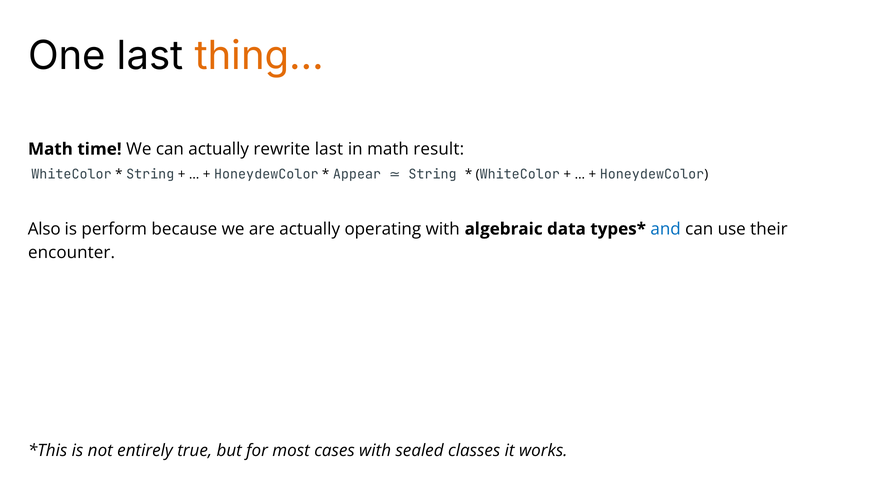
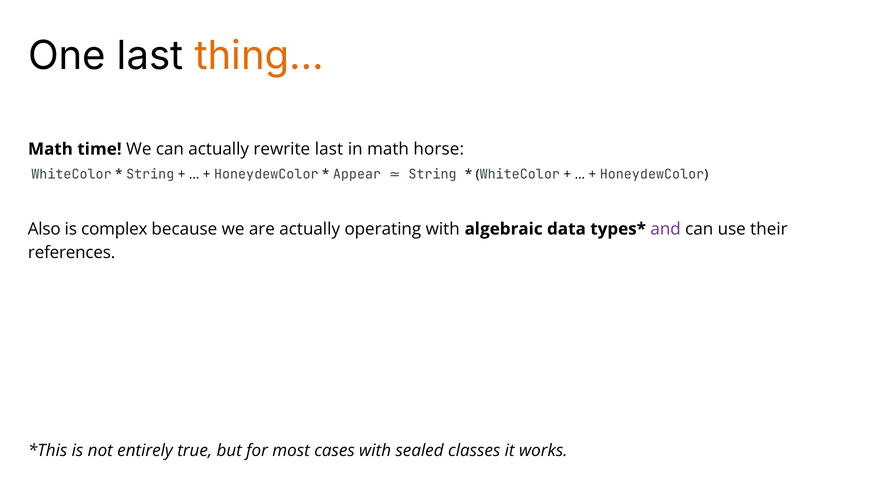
result: result -> horse (439, 149)
perform: perform -> complex (114, 229)
and colour: blue -> purple (666, 229)
encounter: encounter -> references (72, 253)
